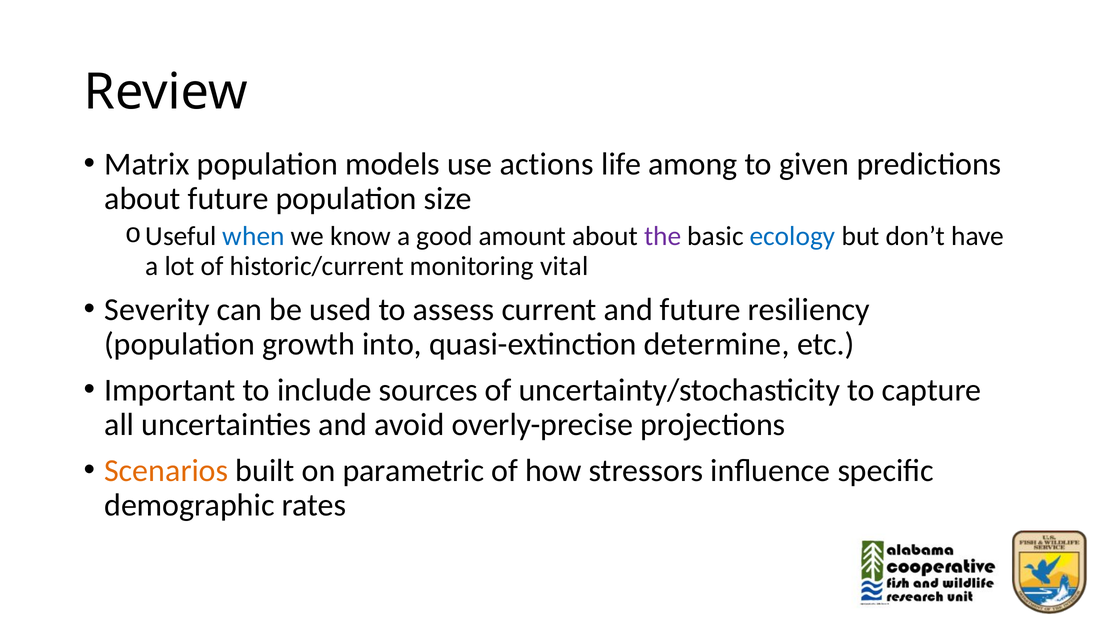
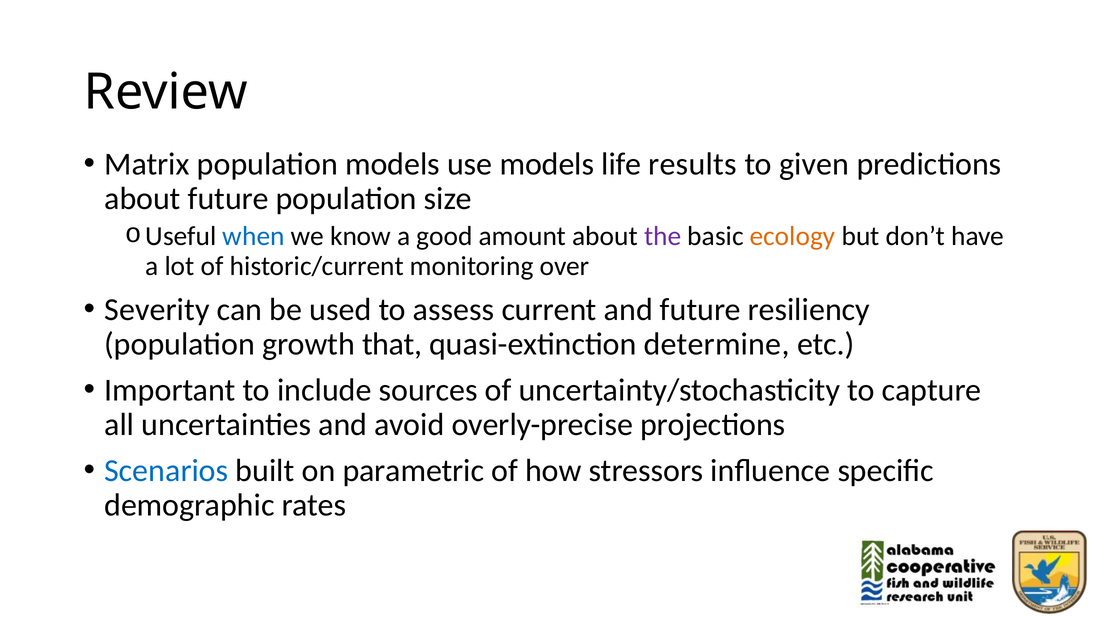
use actions: actions -> models (547, 164)
among: among -> results (693, 164)
ecology colour: blue -> orange (793, 237)
vital: vital -> over (565, 266)
into: into -> that (392, 344)
Scenarios colour: orange -> blue (166, 471)
